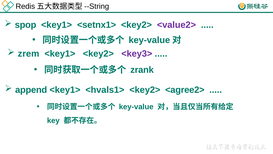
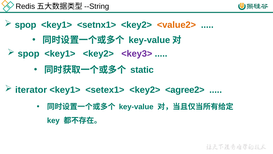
<value2> colour: purple -> orange (176, 25)
zrem: zrem -> spop (29, 54)
zrank: zrank -> static (142, 70)
append: append -> iterator (31, 90)
<hvals1>: <hvals1> -> <setex1> (105, 90)
